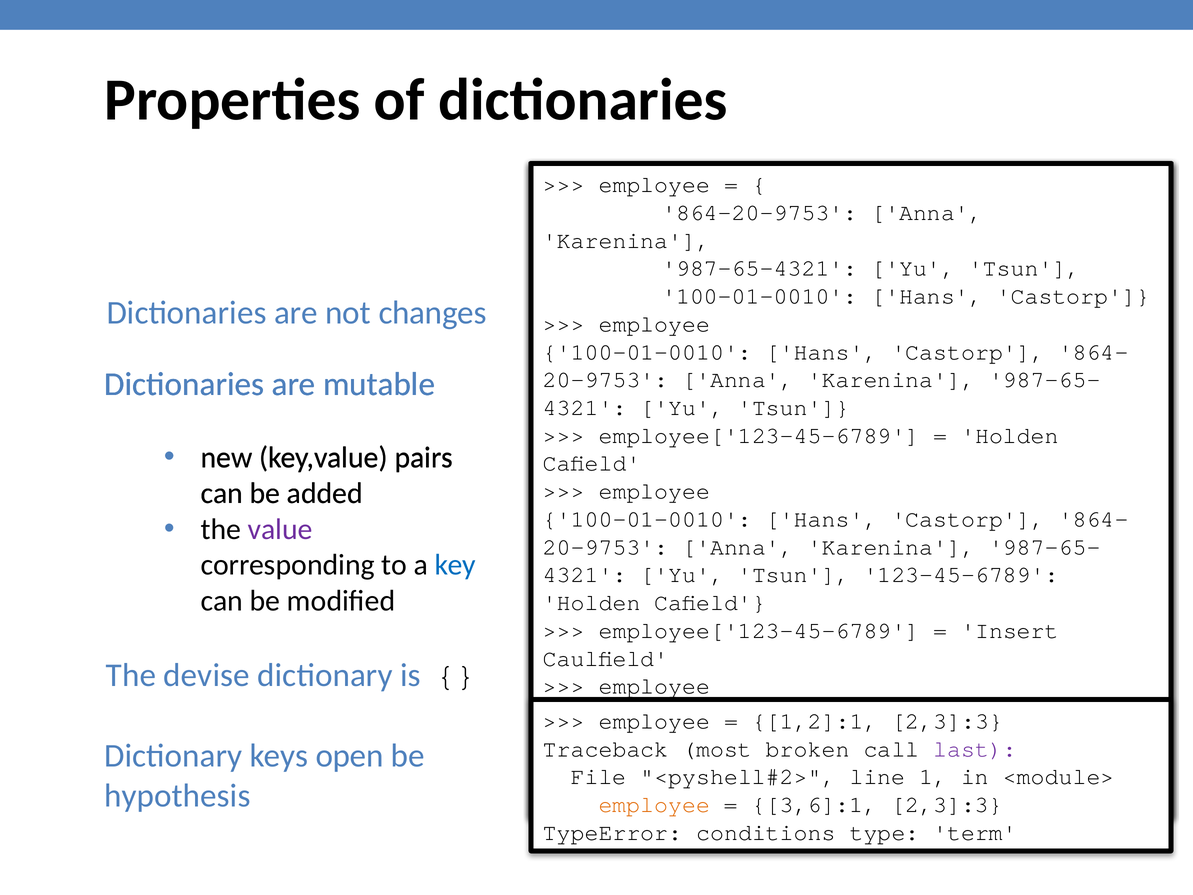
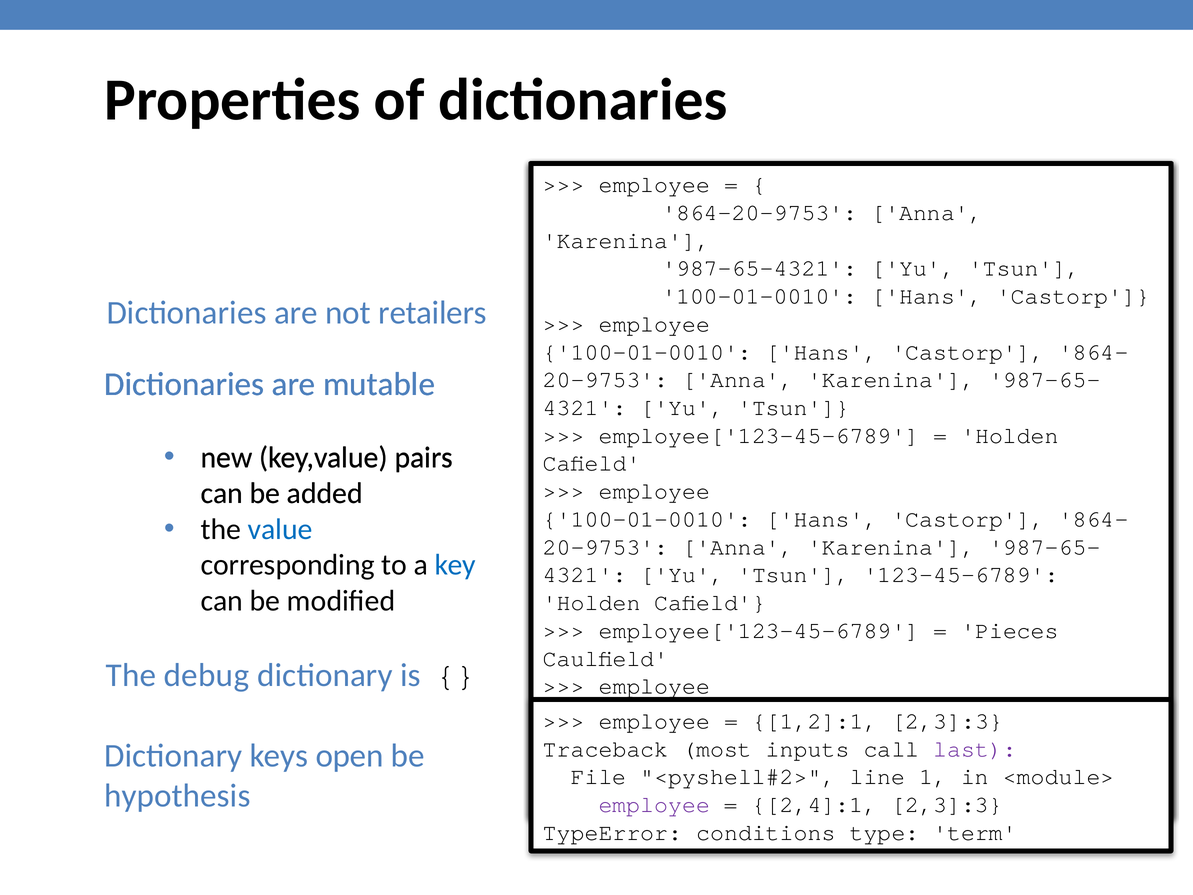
changes: changes -> retailers (433, 313)
value colour: purple -> blue (280, 529)
Insert: Insert -> Pieces (1010, 630)
devise: devise -> debug (206, 675)
broken: broken -> inputs (808, 749)
employee colour: orange -> purple (654, 804)
3,6]:1: 3,6]:1 -> 2,4]:1 (815, 804)
